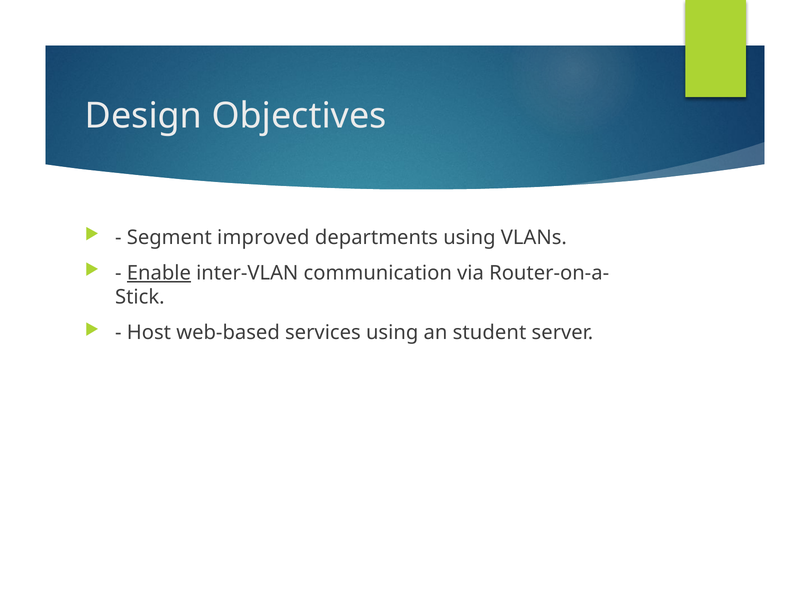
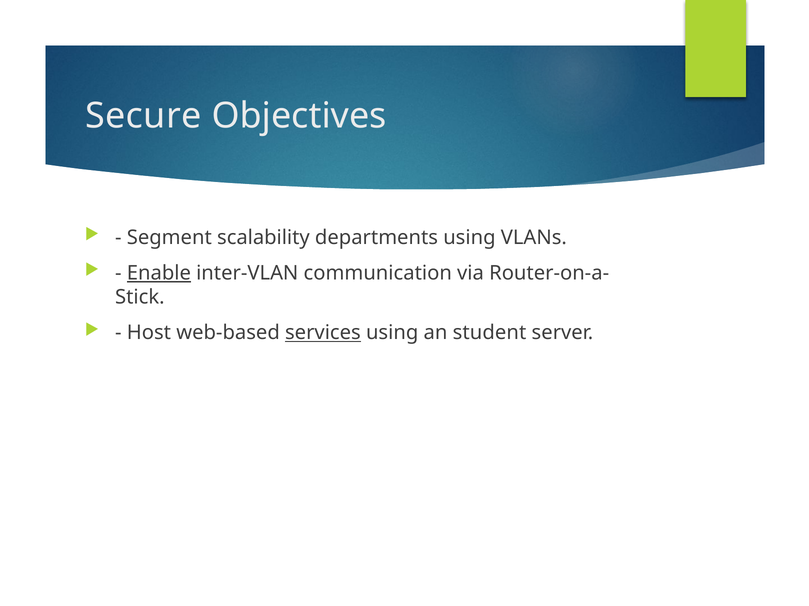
Design: Design -> Secure (143, 116)
improved: improved -> scalability (263, 238)
services underline: none -> present (323, 333)
